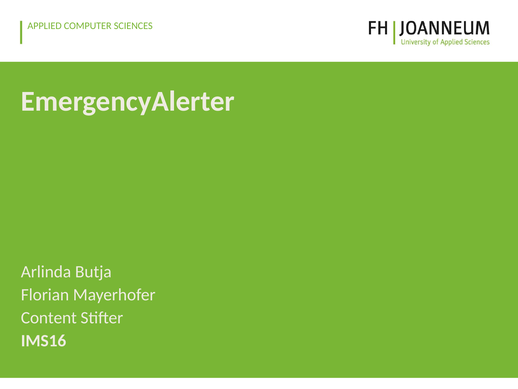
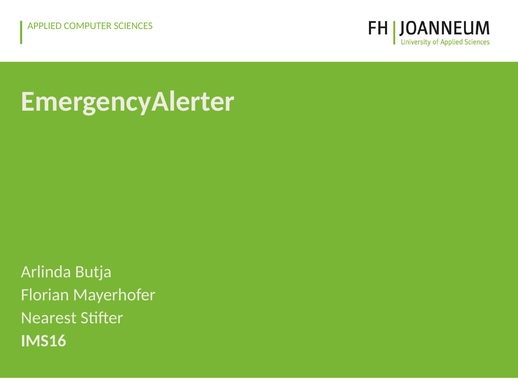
Content: Content -> Nearest (49, 317)
